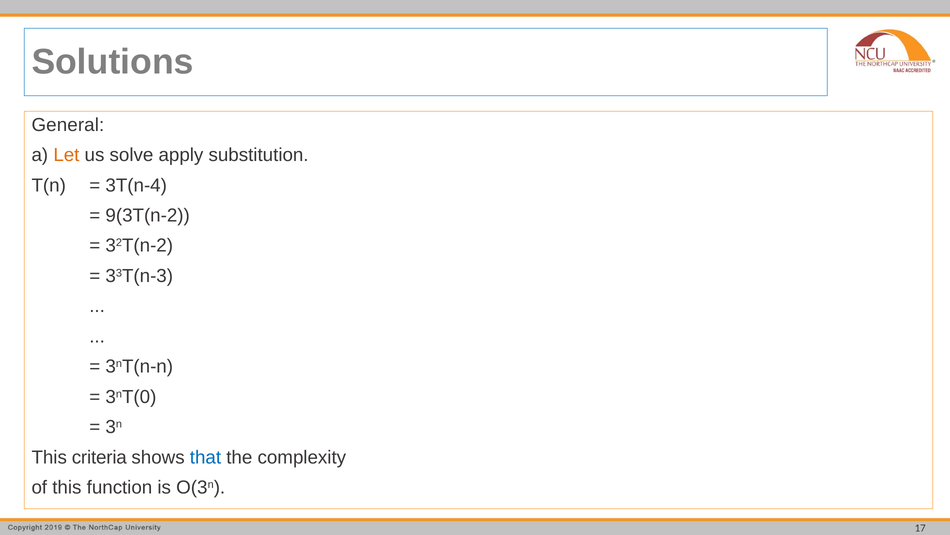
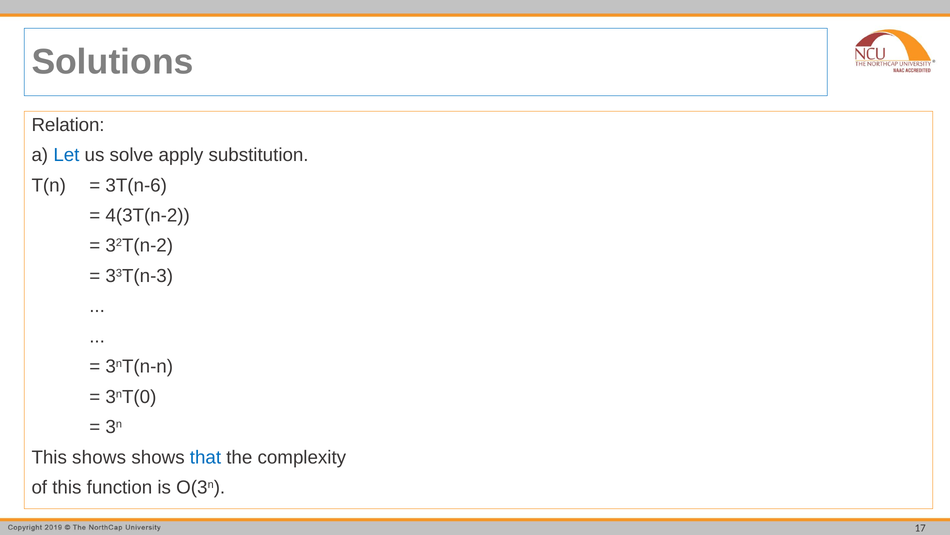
General: General -> Relation (68, 125)
Let colour: orange -> blue (66, 155)
3T(n-4: 3T(n-4 -> 3T(n-6 (136, 185)
9(3T(n-2: 9(3T(n-2 -> 4(3T(n-2 (148, 215)
This criteria: criteria -> shows (99, 457)
